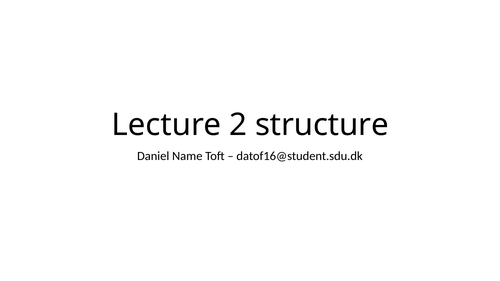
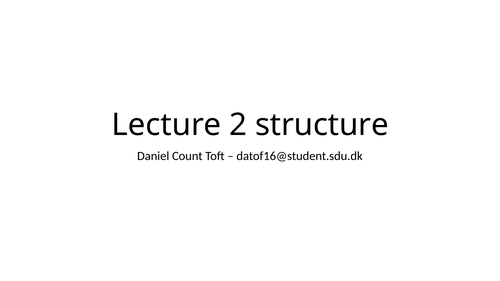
Name: Name -> Count (187, 156)
